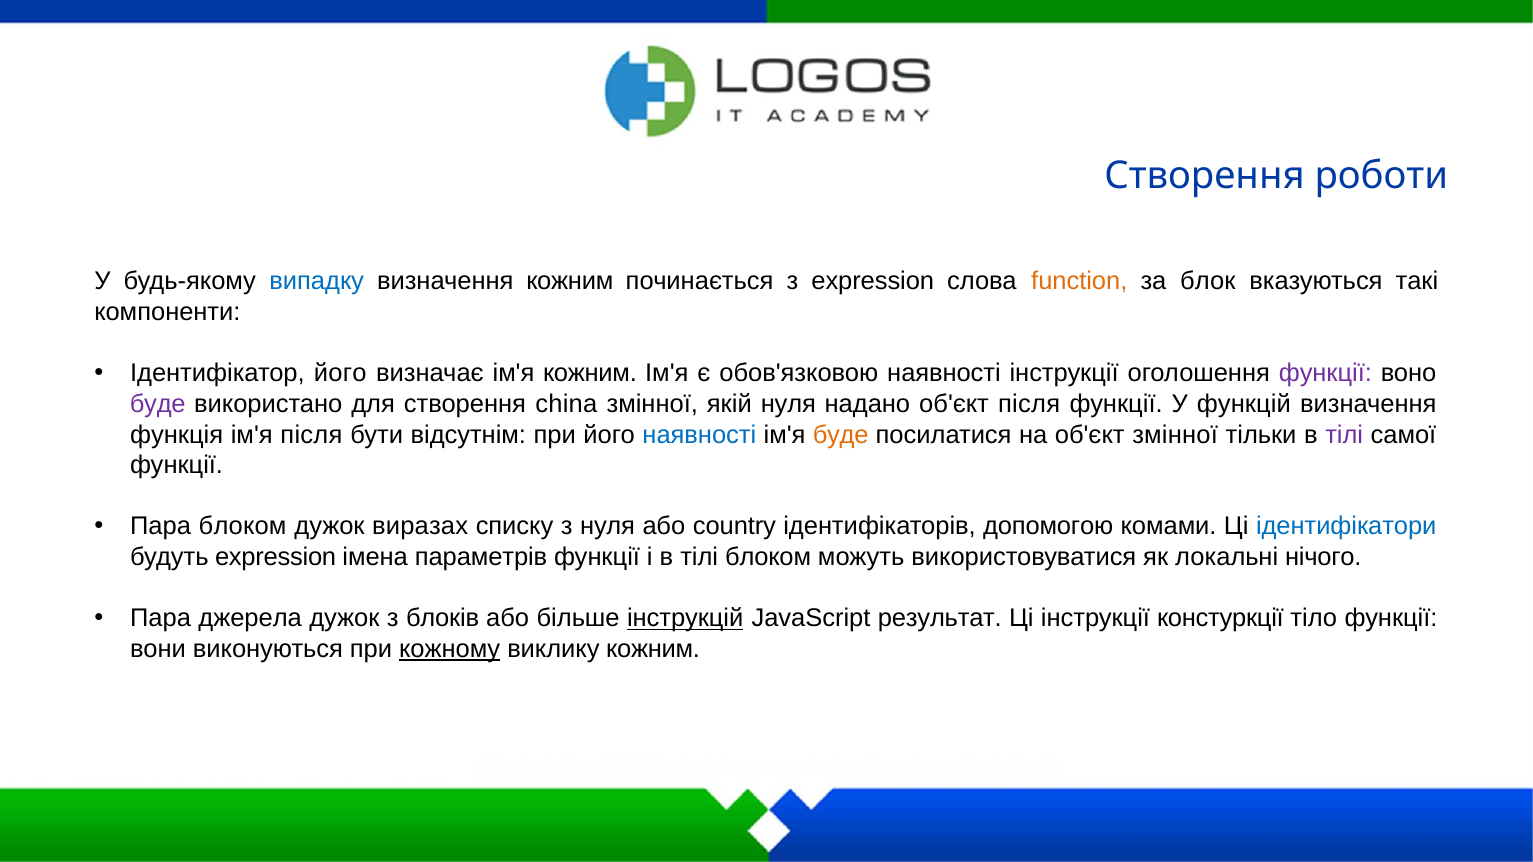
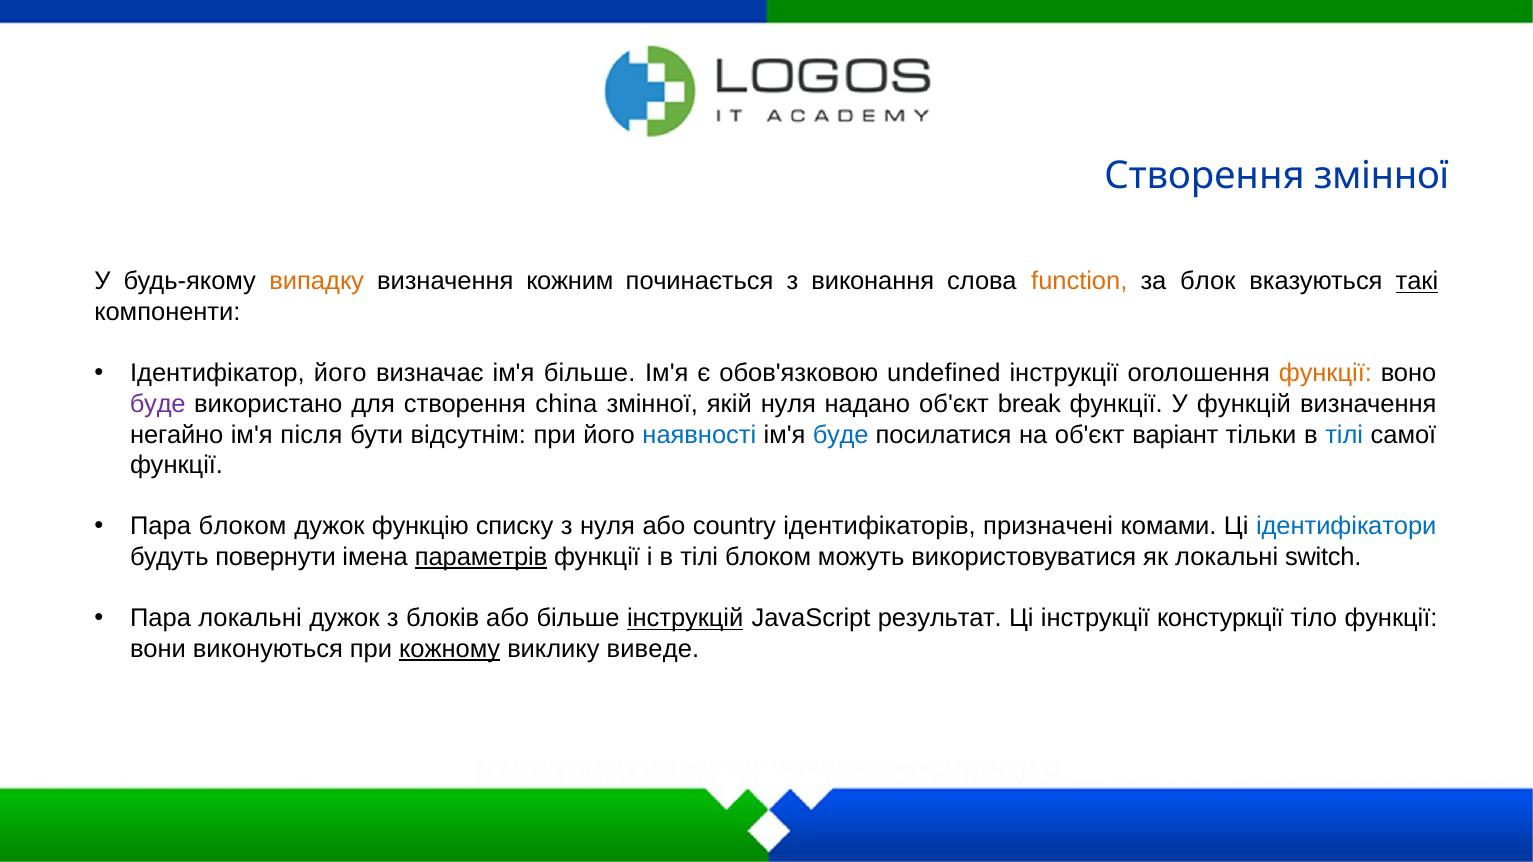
Створення роботи: роботи -> змінної (1382, 176)
випадку colour: blue -> orange (317, 282)
з expression: expression -> виконання (873, 282)
такі underline: none -> present (1417, 282)
ім'я кожним: кожним -> більше (590, 374)
обов'язковою наявності: наявності -> undefined (944, 374)
функції colour: purple -> orange (1325, 374)
об'єкт після: після -> break (1029, 404)
функція: функція -> негайно (177, 435)
буде colour: orange -> blue (841, 435)
об'єкт змінної: змінної -> варіант (1175, 435)
тілі colour: purple -> blue (1344, 435)
виразах: виразах -> функцію (420, 527)
допомогою: допомогою -> призначені (1048, 527)
будуть expression: expression -> повернути (276, 557)
параметрів underline: none -> present (481, 557)
нічого: нічого -> switch (1323, 557)
Пара джерела: джерела -> локальні (250, 619)
виклику кожним: кожним -> виведе (653, 649)
